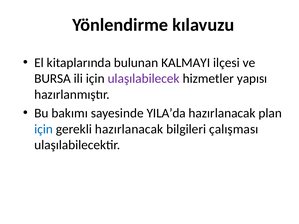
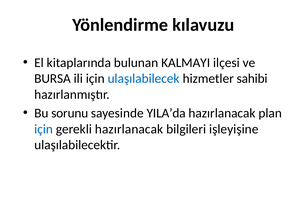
ulaşılabilecek colour: purple -> blue (144, 79)
yapısı: yapısı -> sahibi (252, 79)
bakımı: bakımı -> sorunu (70, 113)
çalışması: çalışması -> işleyişine (234, 129)
